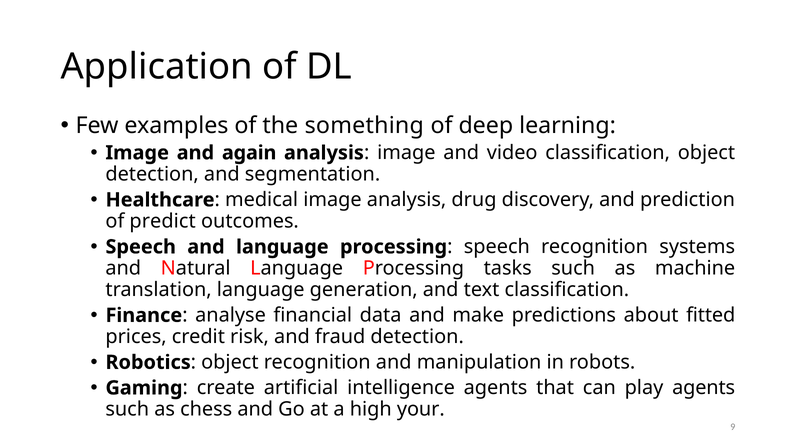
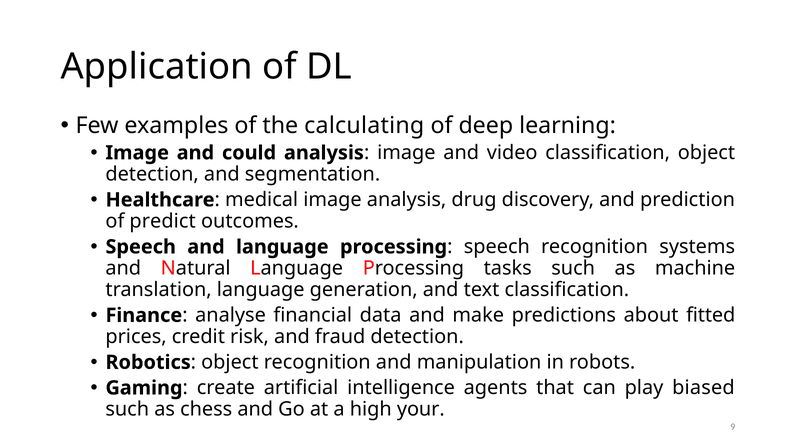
something: something -> calculating (364, 126)
again: again -> could (249, 153)
play agents: agents -> biased (703, 389)
